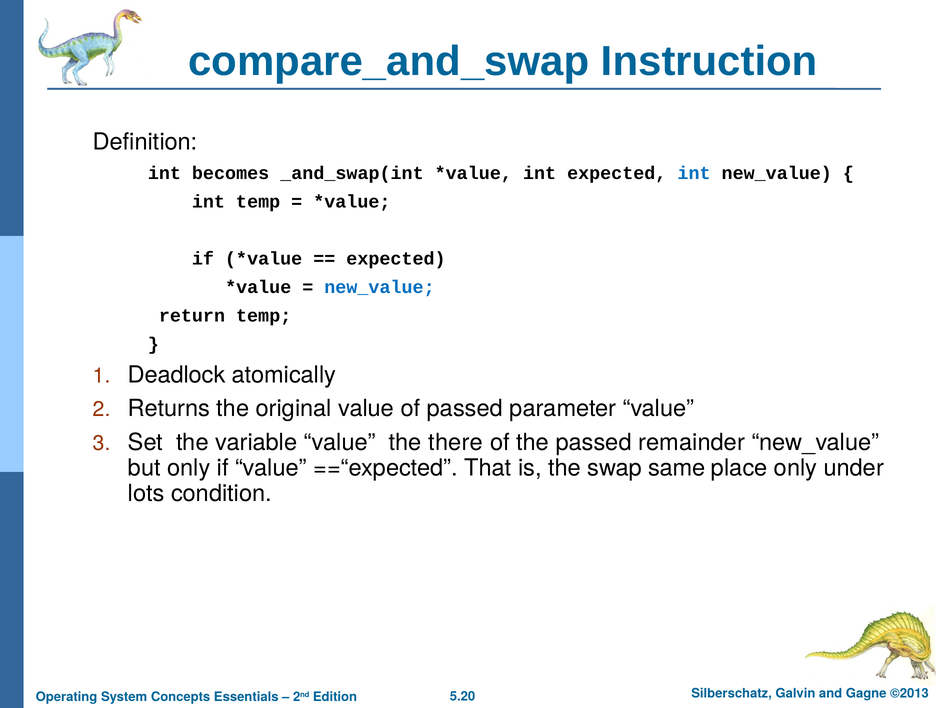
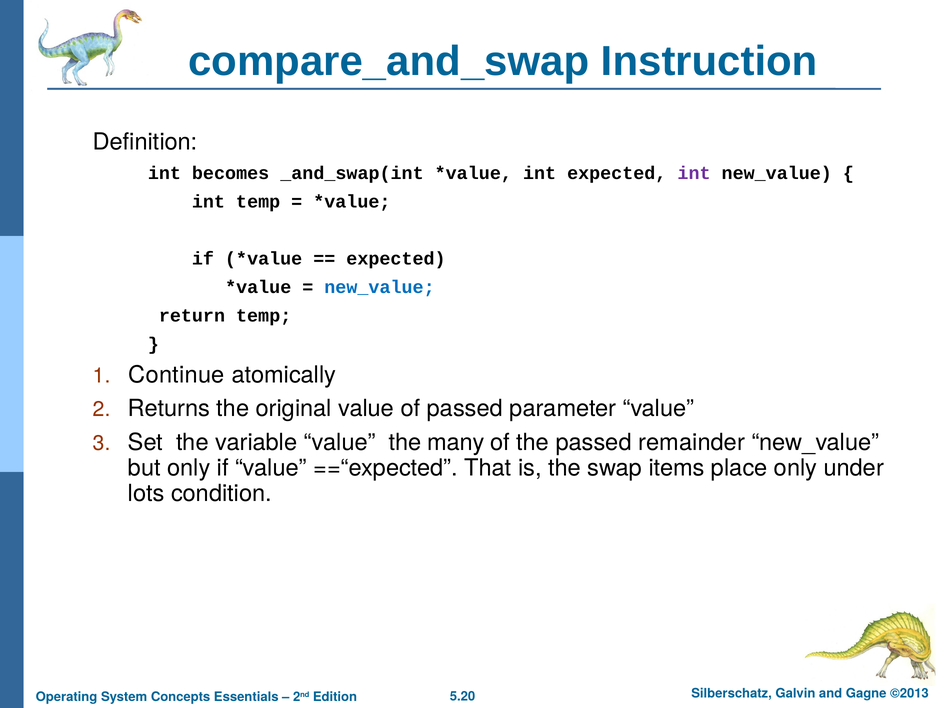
int colour: blue -> purple (694, 173)
Deadlock: Deadlock -> Continue (176, 375)
there: there -> many (456, 442)
same: same -> items (677, 468)
